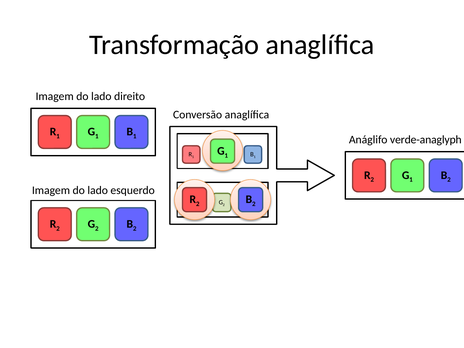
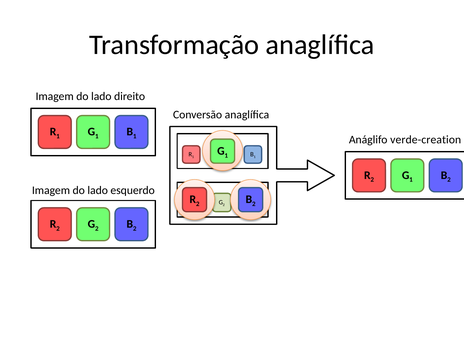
verde-anaglyph: verde-anaglyph -> verde-creation (426, 140)
